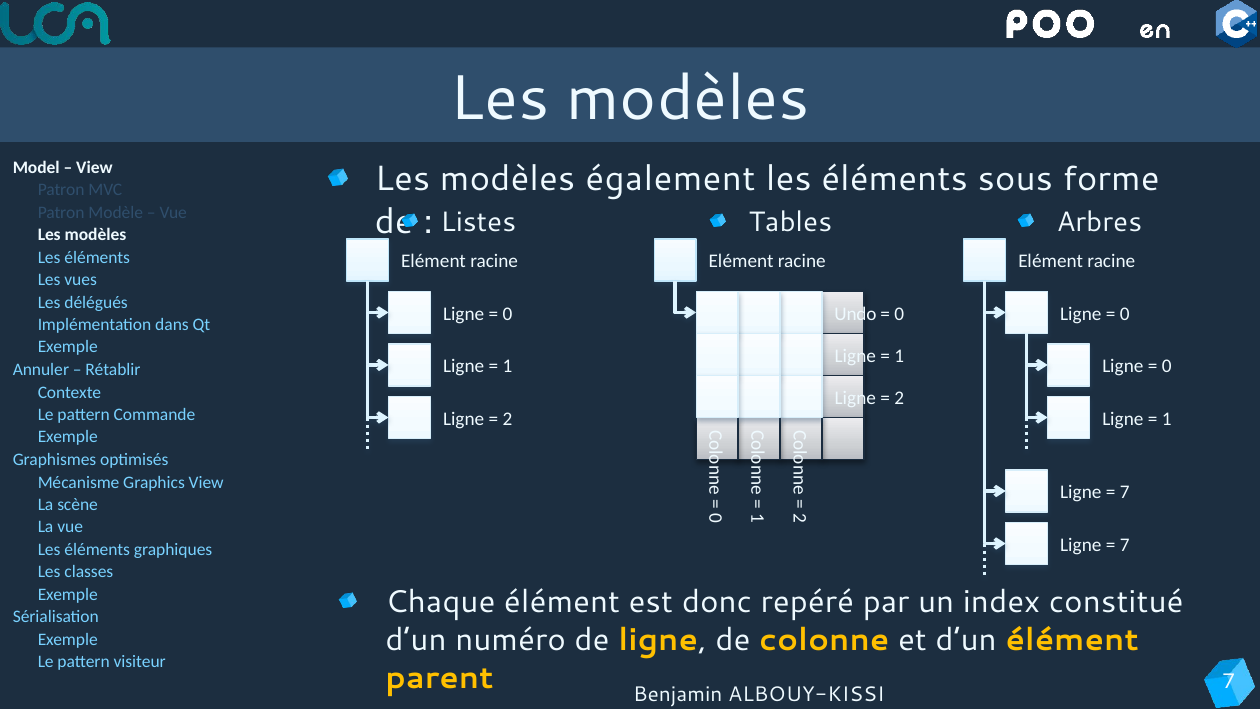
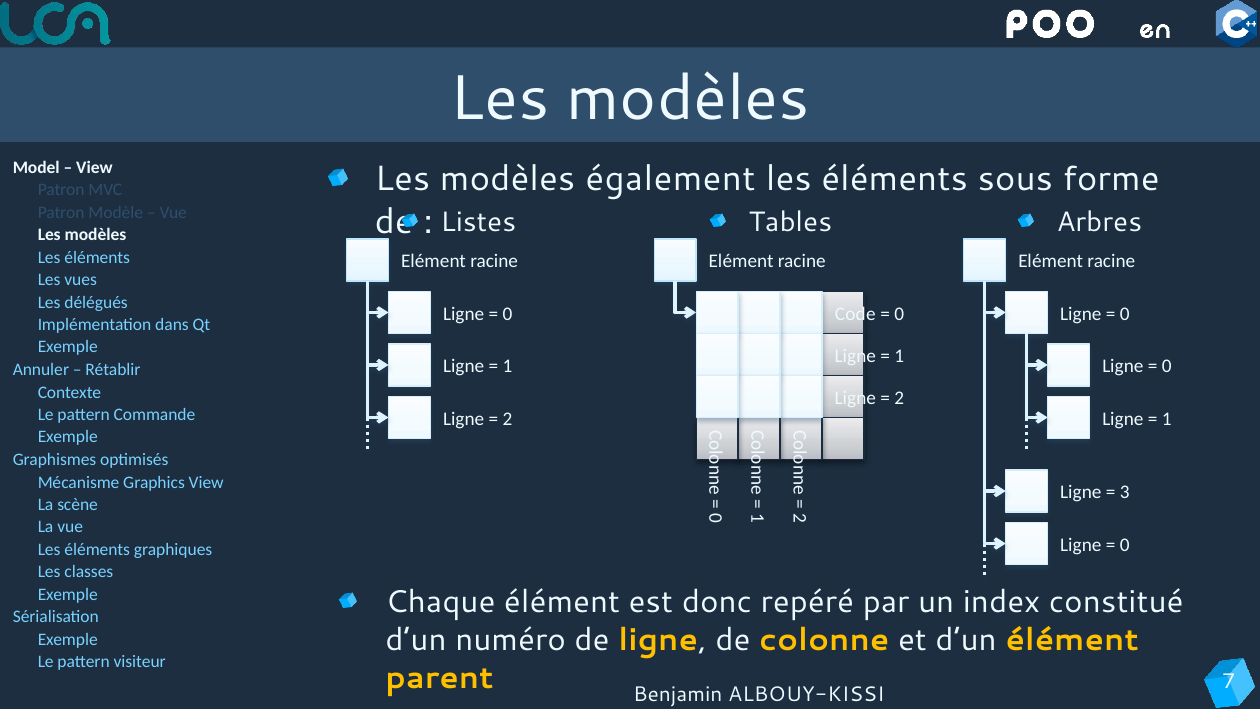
Undo: Undo -> Code (855, 314)
7: 7 -> 3 (1125, 492)
7: 7 -> 0 (1125, 545)
